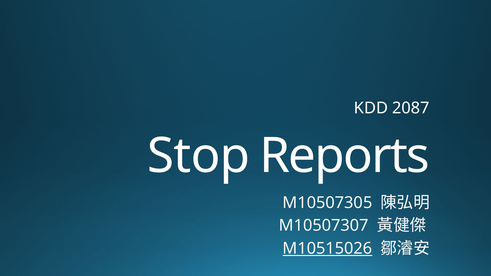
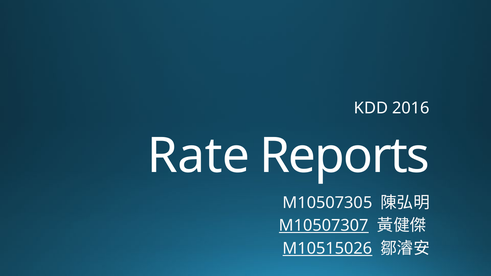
2087: 2087 -> 2016 (411, 108)
Stop: Stop -> Rate (198, 156)
M10507307 underline: none -> present (324, 226)
